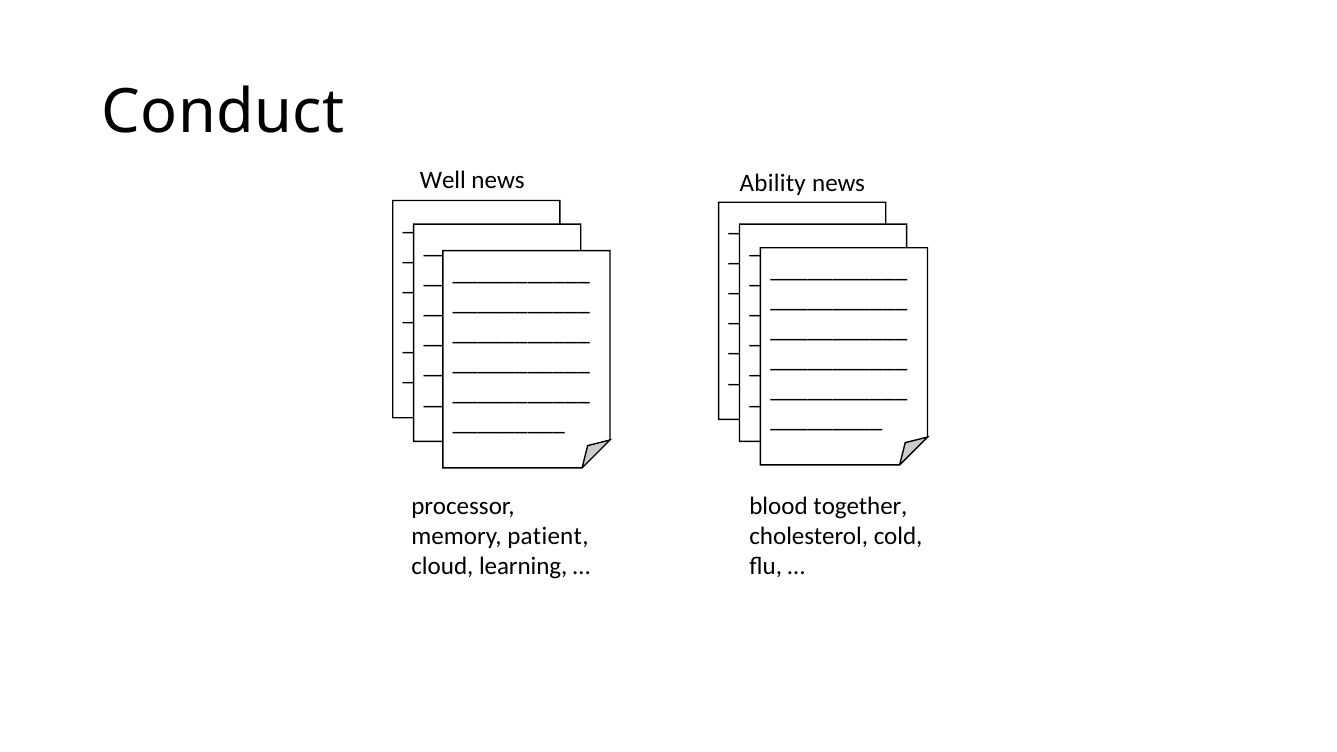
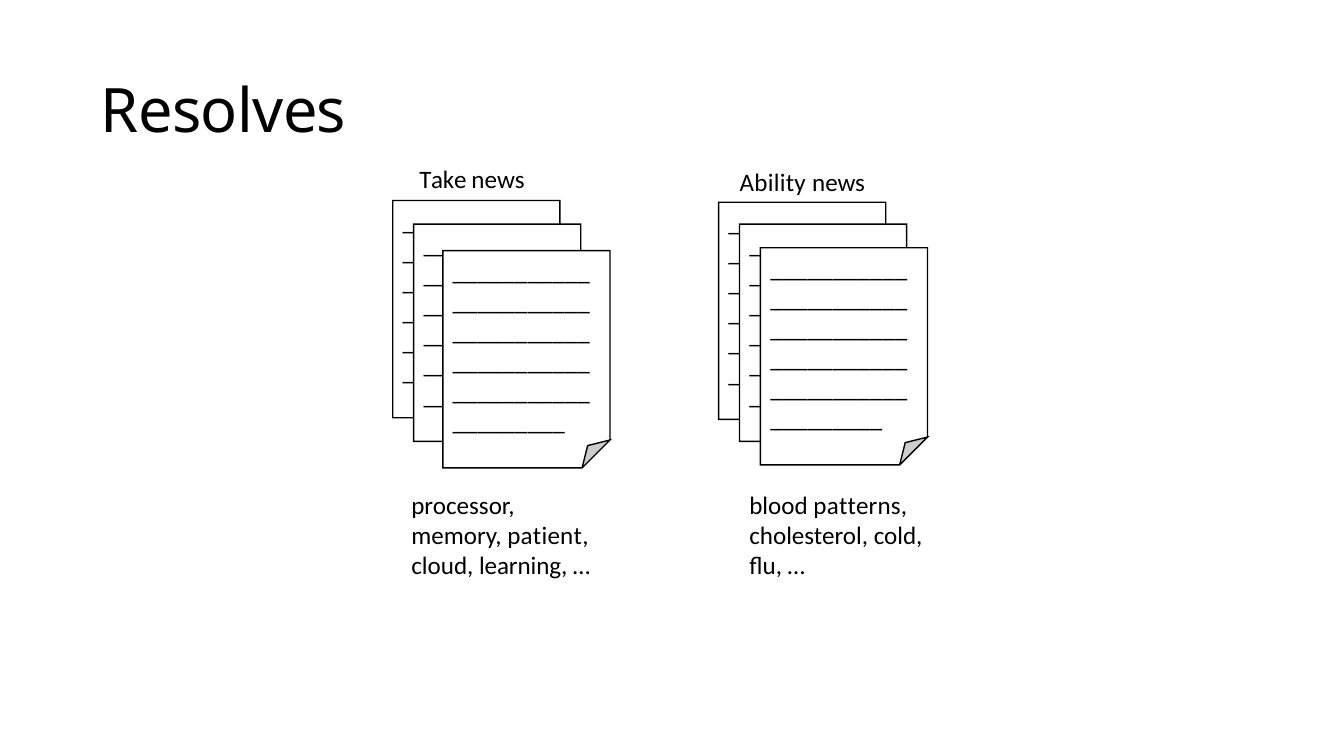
Conduct: Conduct -> Resolves (224, 112)
Well: Well -> Take (443, 180)
together: together -> patterns (860, 506)
